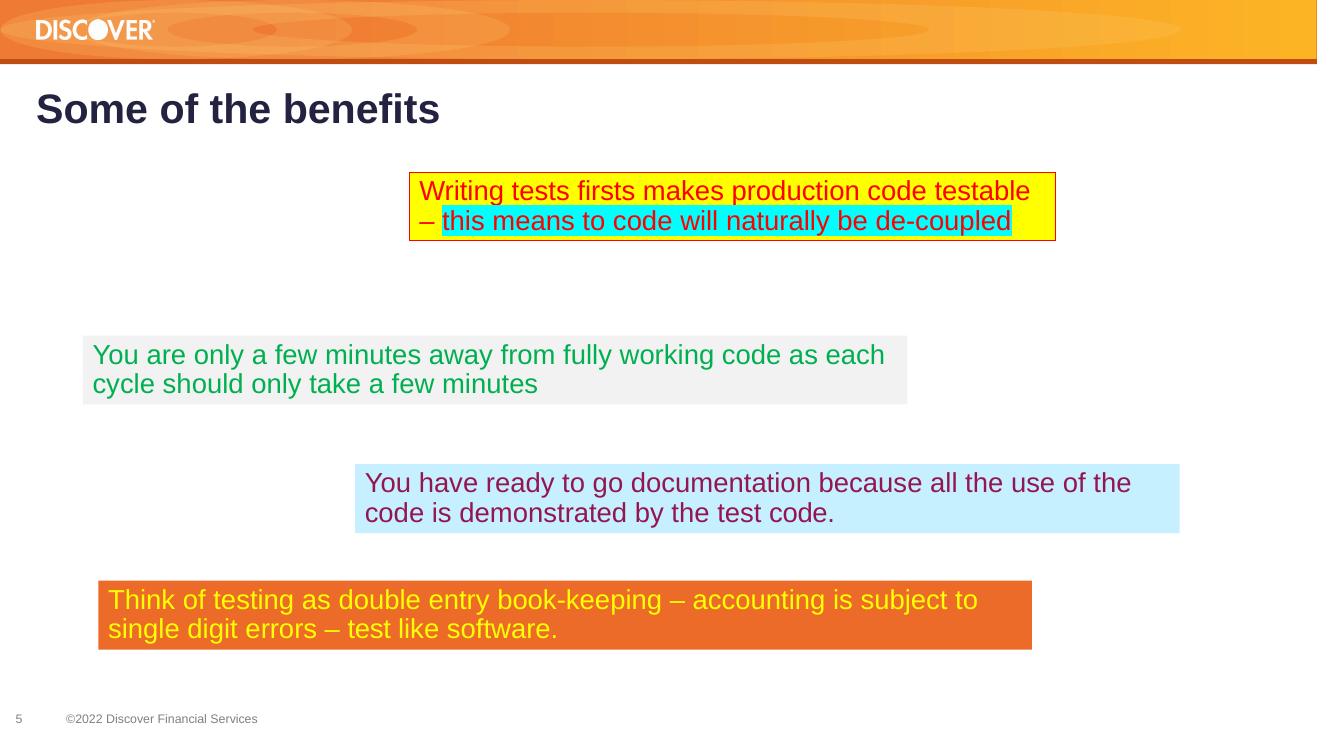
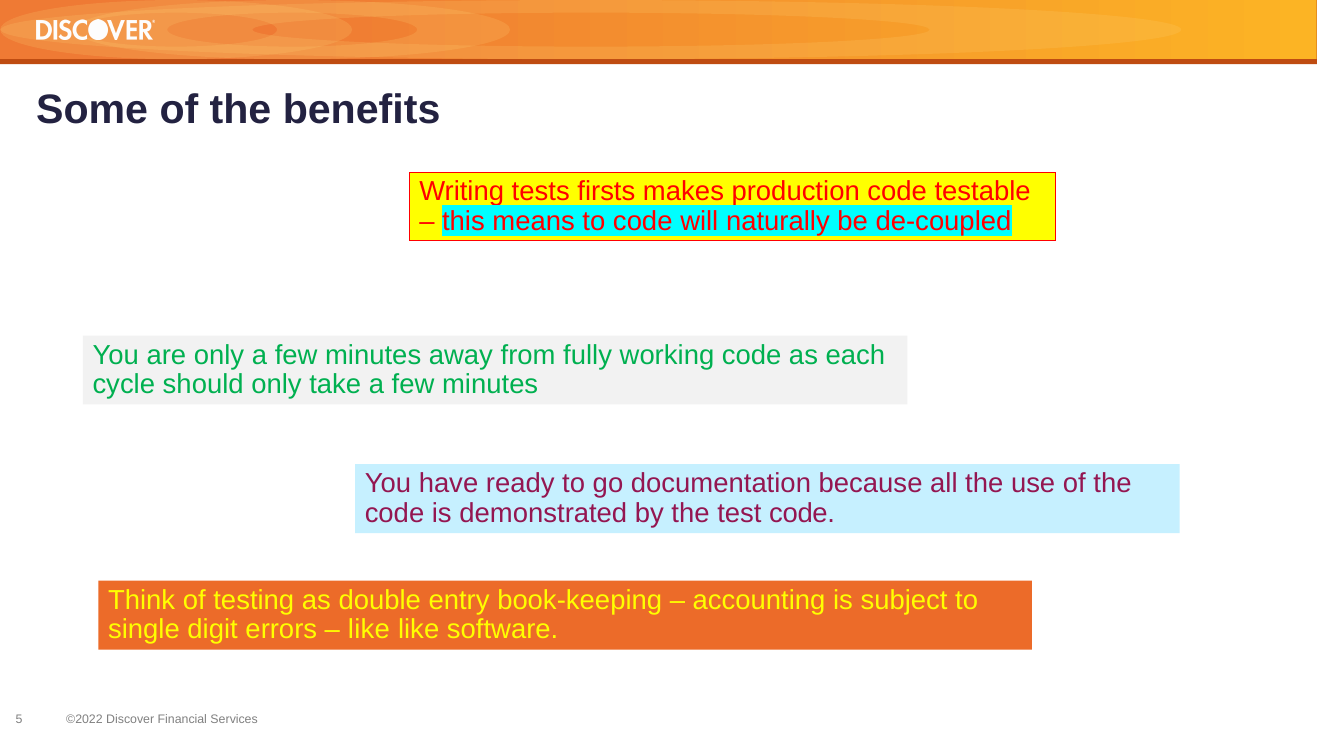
test: test -> like (369, 630)
